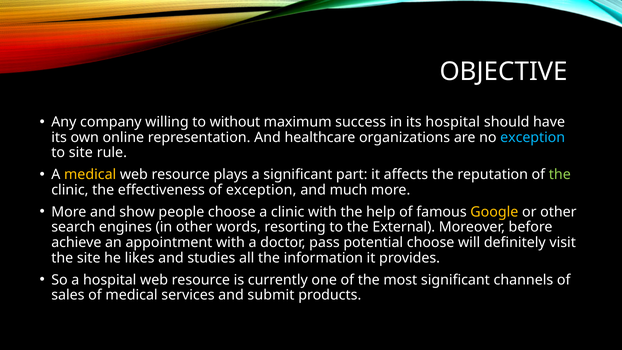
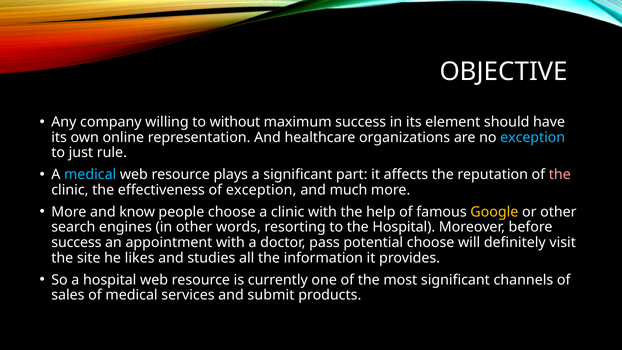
its hospital: hospital -> element (453, 122)
to site: site -> just (81, 153)
medical colour: yellow -> light blue (90, 174)
the colour: light green -> pink (560, 174)
show: show -> know (137, 212)
the External: External -> Hospital (404, 227)
achieve: achieve -> success (76, 242)
